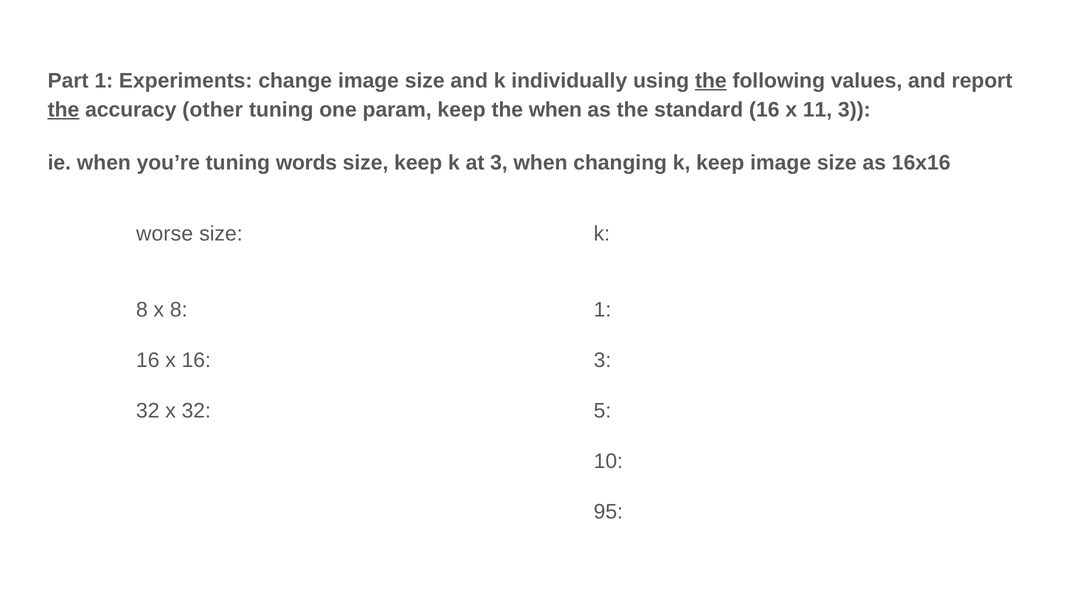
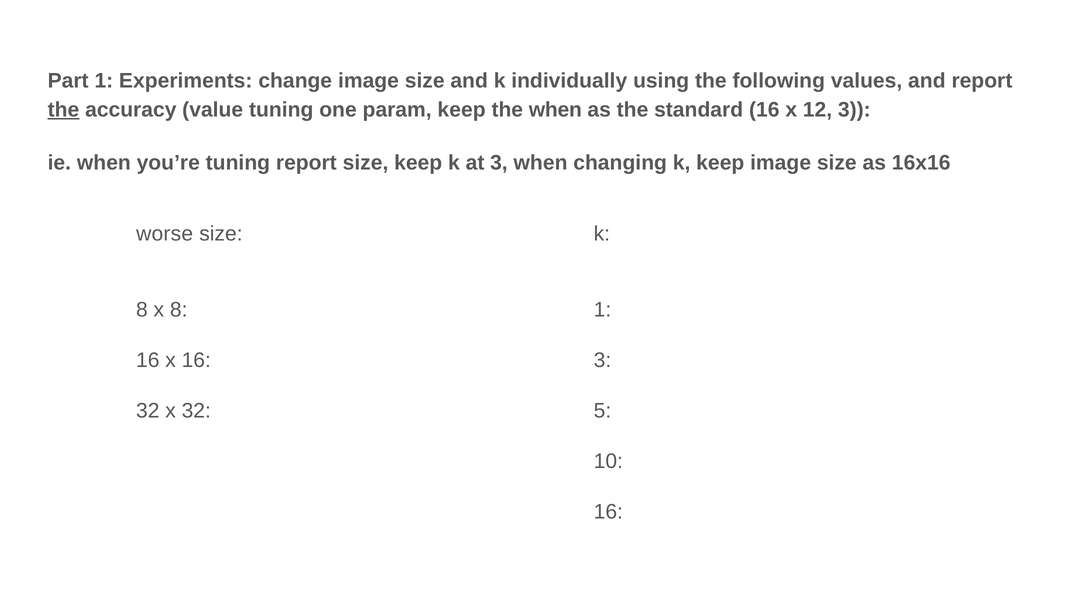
the underline: present -> none (711, 81)
other: other -> value (213, 110)
11: 11 -> 12 (817, 110)
tuning words: words -> report (306, 163)
95: 95 -> 16 (608, 512)
